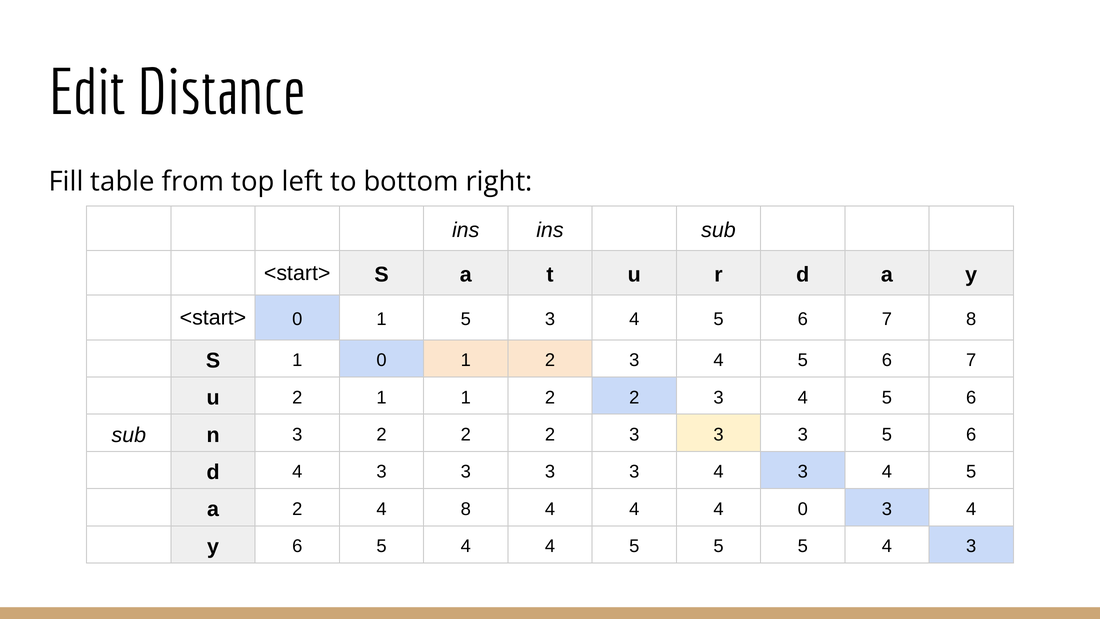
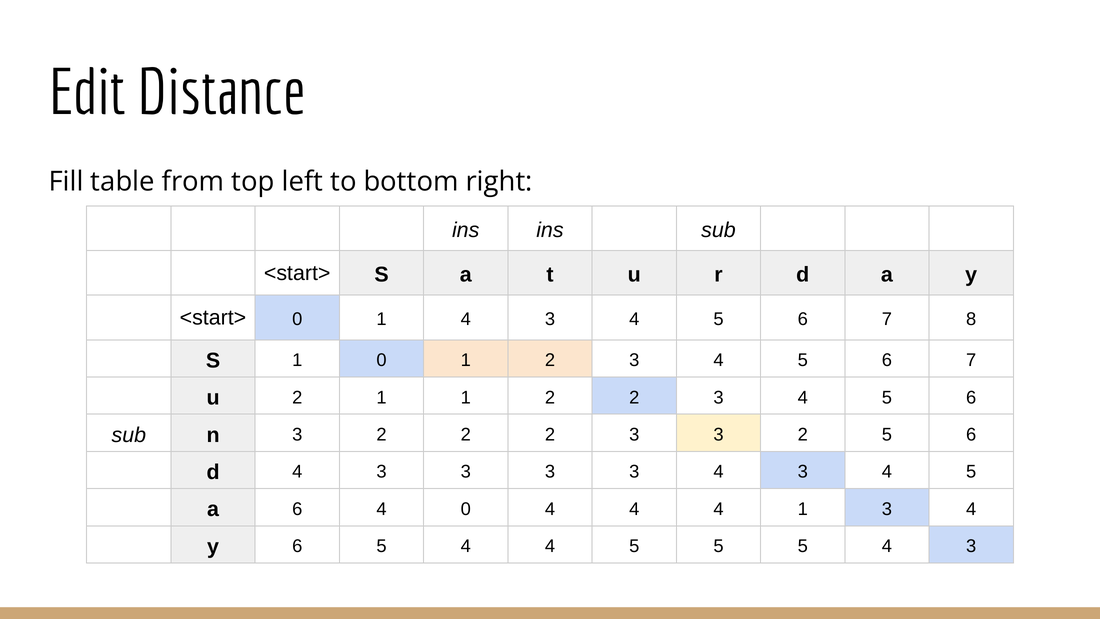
1 5: 5 -> 4 (466, 319)
2 3 3 3: 3 -> 2 (803, 435)
a 2: 2 -> 6 (297, 509)
4 8: 8 -> 0 (466, 509)
4 0: 0 -> 1 (803, 509)
